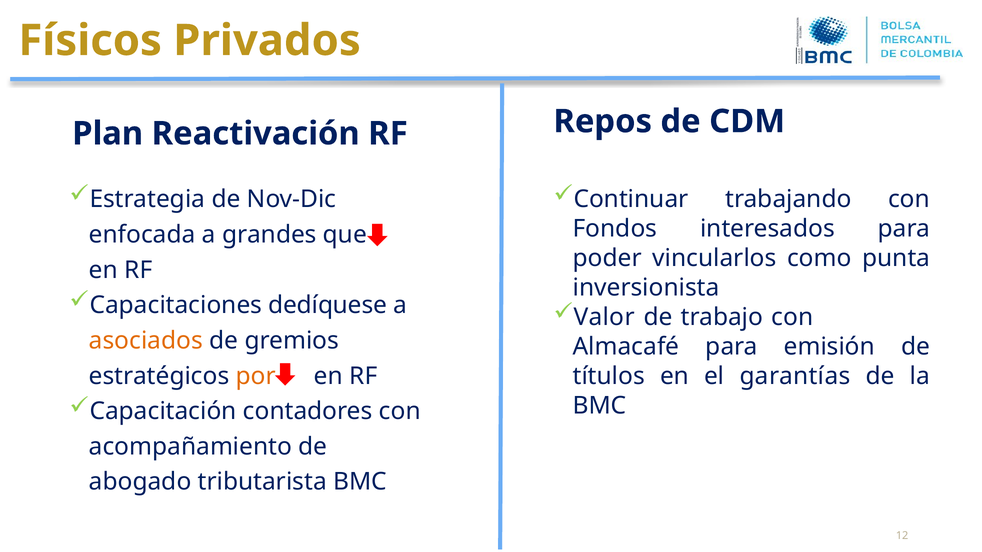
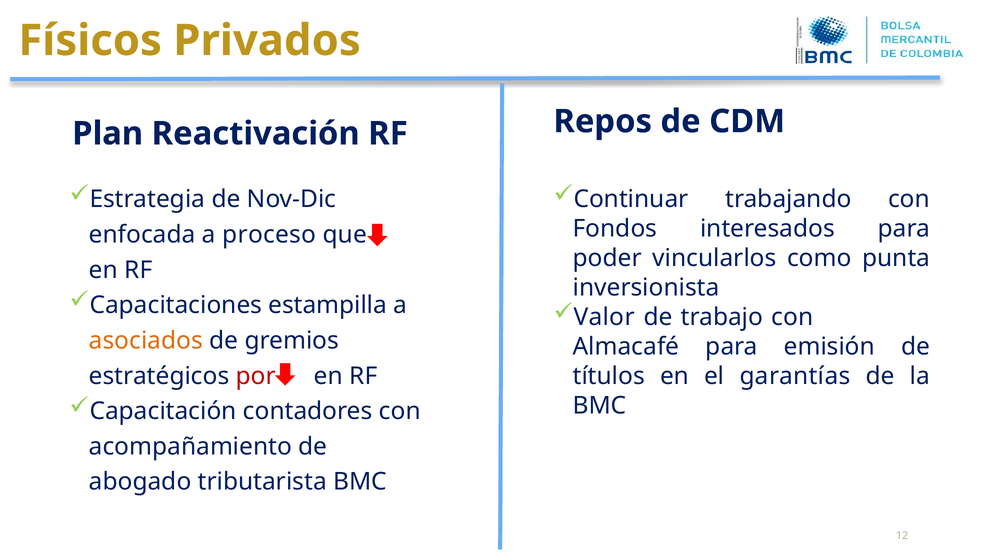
grandes: grandes -> proceso (269, 235)
dedíquese: dedíquese -> estampilla (328, 306)
por colour: orange -> red (256, 376)
